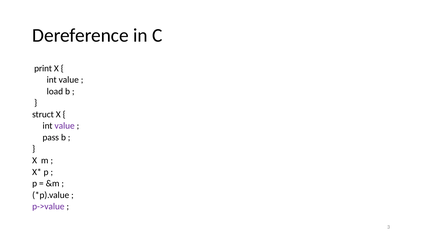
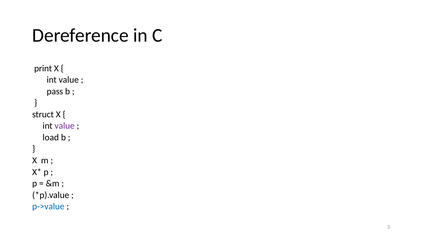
load: load -> pass (55, 91)
pass: pass -> load (51, 137)
p->value colour: purple -> blue (48, 206)
